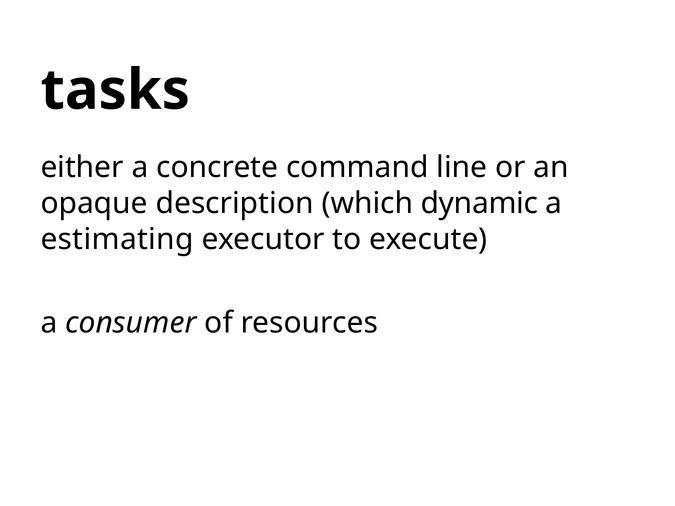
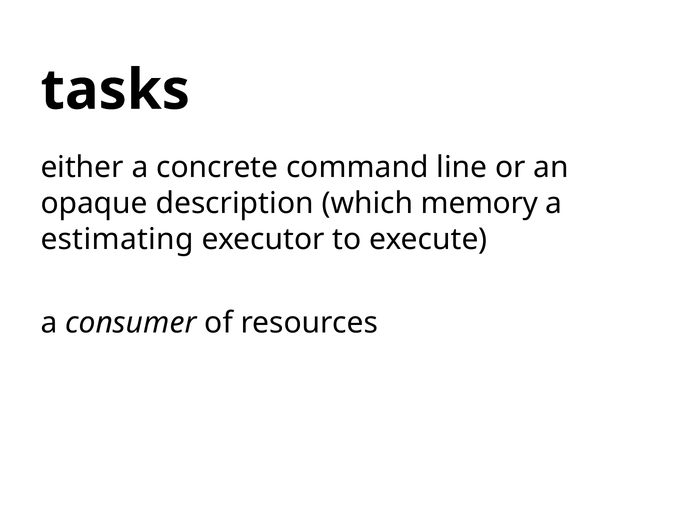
dynamic: dynamic -> memory (480, 204)
